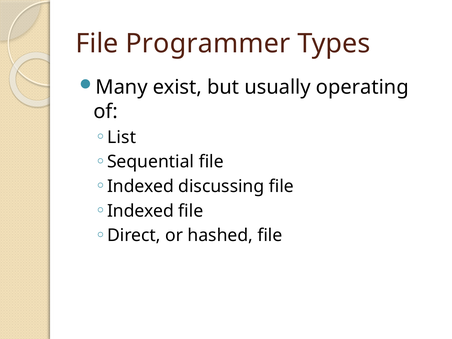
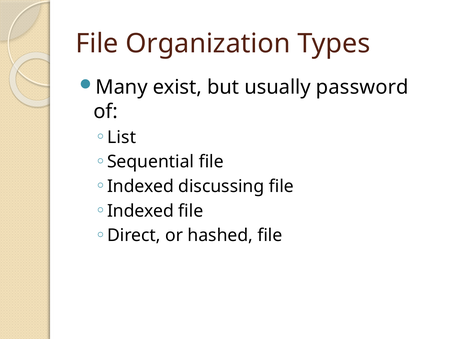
Programmer: Programmer -> Organization (208, 44)
operating: operating -> password (362, 87)
